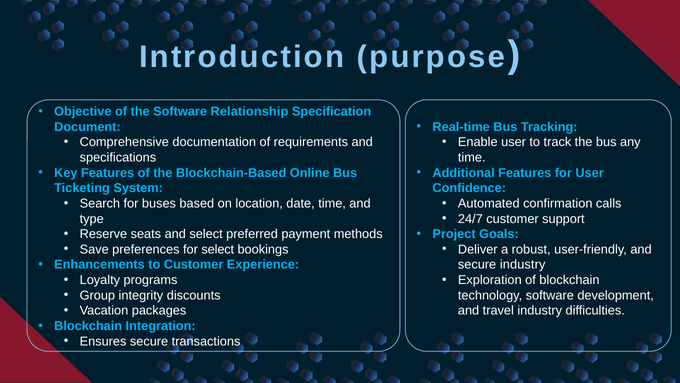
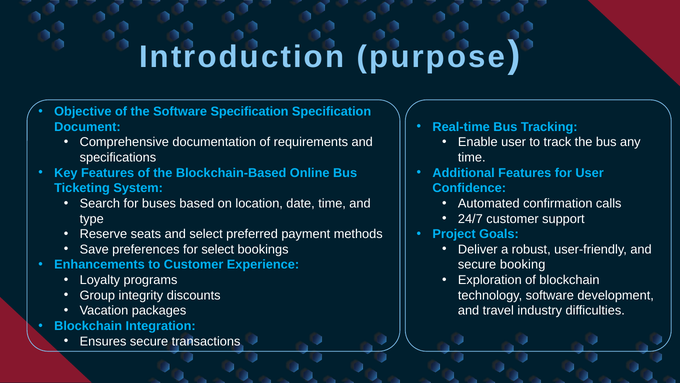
Software Relationship: Relationship -> Specification (250, 111)
secure industry: industry -> booking (523, 264)
